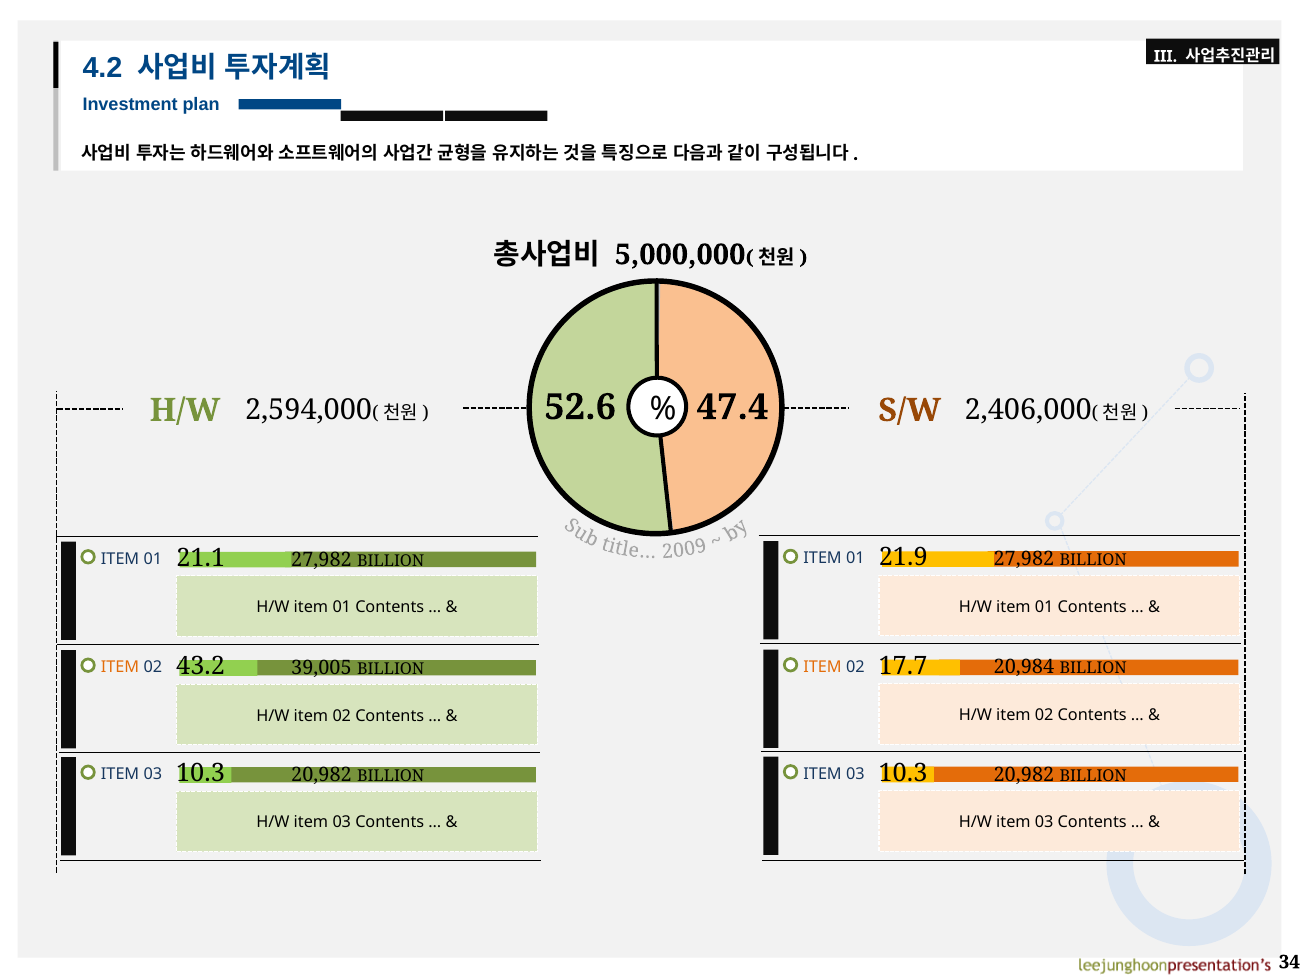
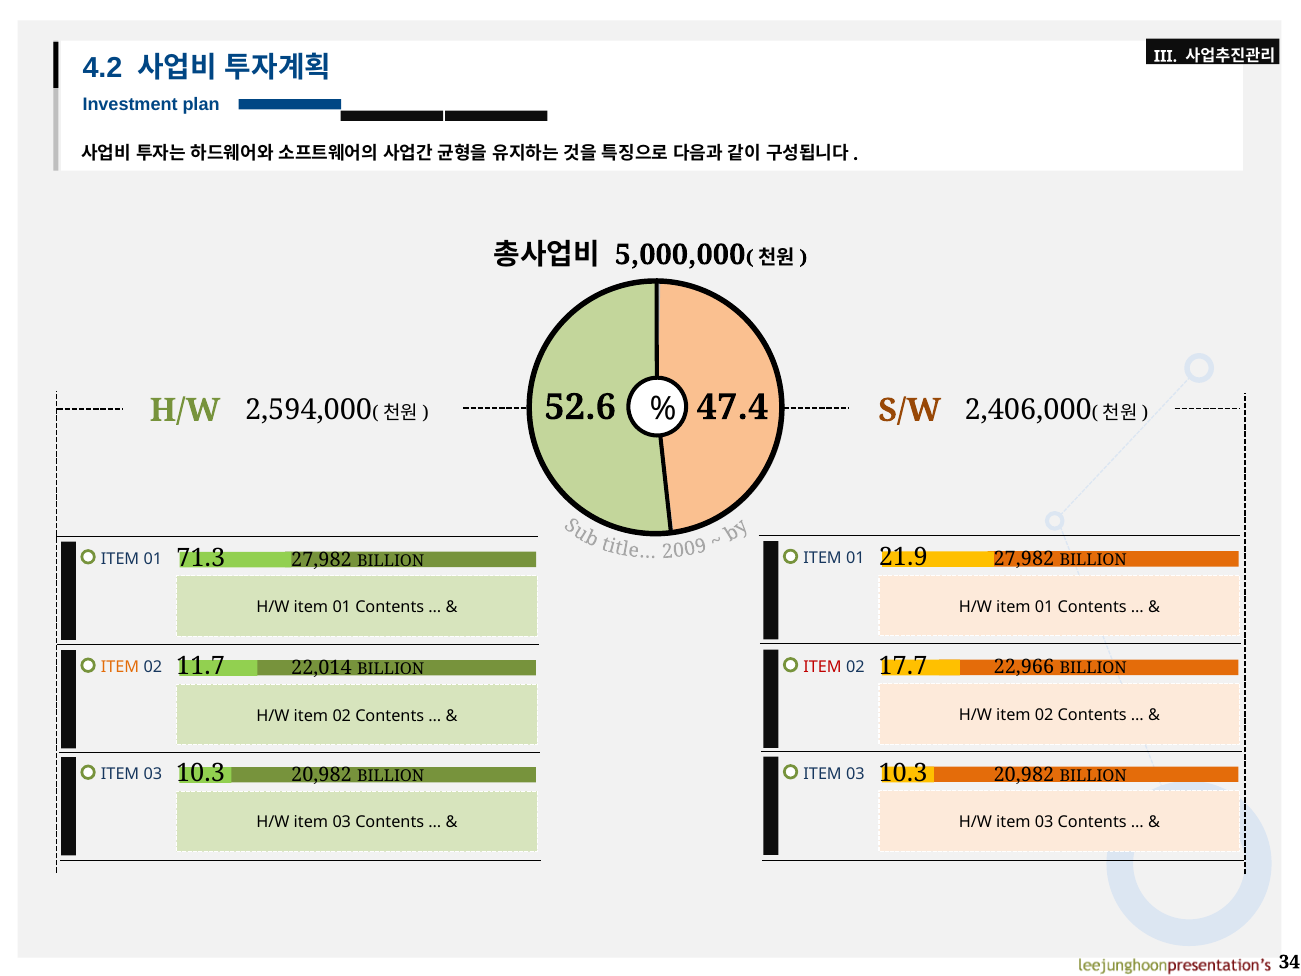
21.1: 21.1 -> 71.3 (201, 558)
43.2: 43.2 -> 11.7 (201, 666)
ITEM colour: orange -> red (823, 667)
20,984: 20,984 -> 22,966 (1024, 667)
39,005: 39,005 -> 22,014 (321, 668)
